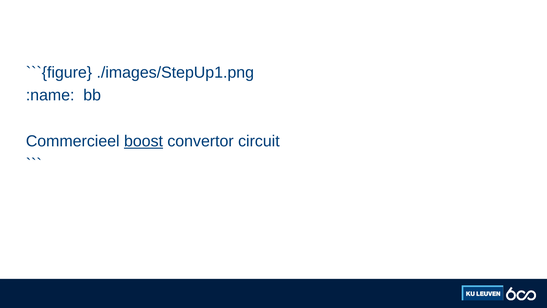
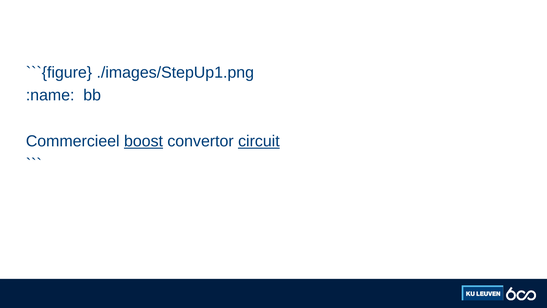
circuit underline: none -> present (259, 141)
